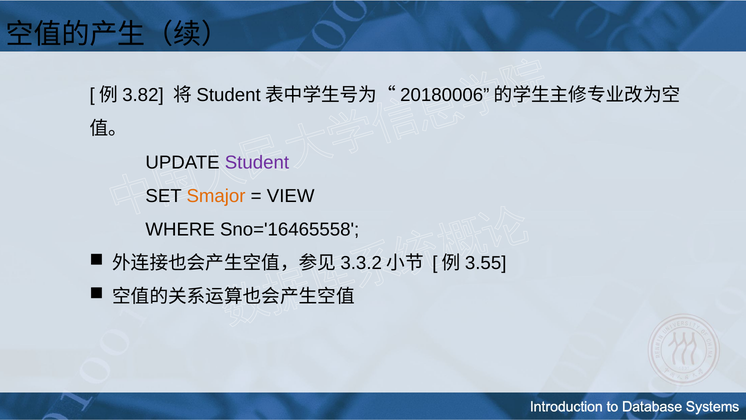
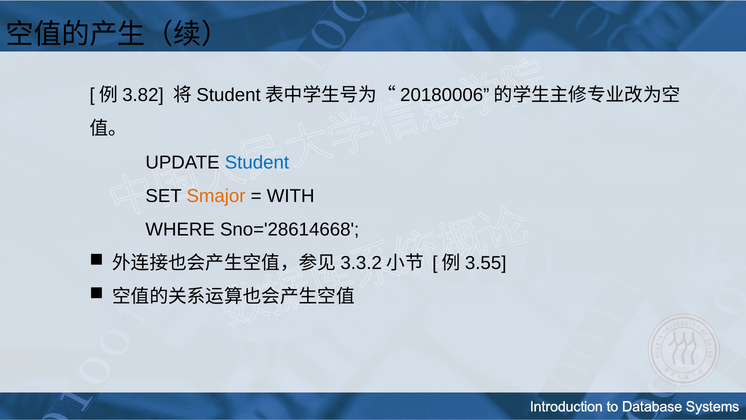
Student colour: purple -> blue (257, 162)
VIEW: VIEW -> WITH (291, 196)
Sno='16465558: Sno='16465558 -> Sno='28614668 (290, 229)
